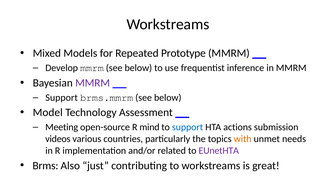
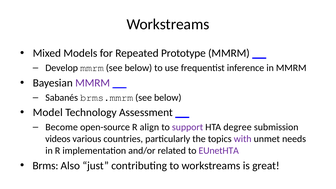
Support: Support -> Sabanés (62, 98)
Meeting: Meeting -> Become (62, 127)
mind: mind -> align (149, 127)
support colour: blue -> purple (188, 127)
actions: actions -> degree (238, 127)
with colour: orange -> purple (243, 139)
